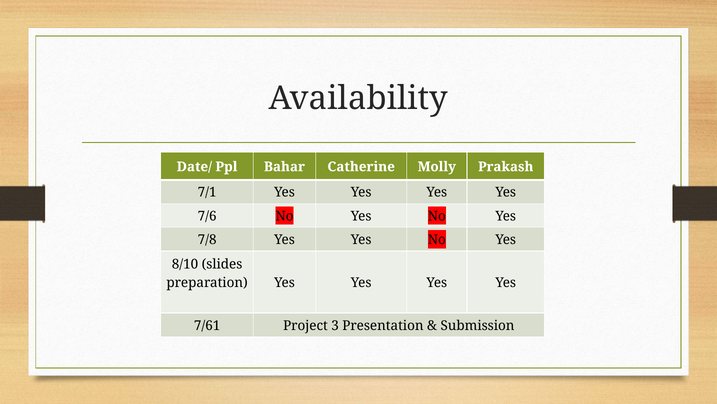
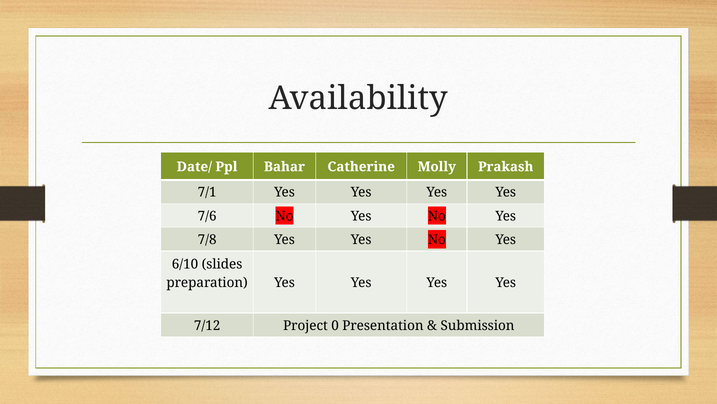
8/10: 8/10 -> 6/10 (185, 264)
7/61: 7/61 -> 7/12 (207, 325)
3: 3 -> 0 (335, 325)
